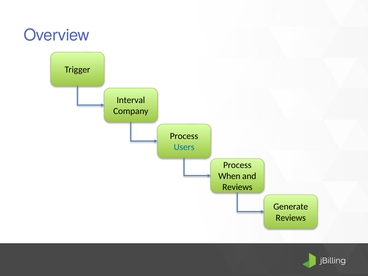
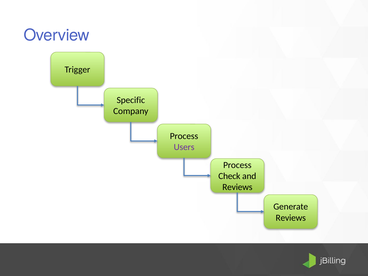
Interval: Interval -> Specific (131, 100)
Users colour: blue -> purple (184, 147)
When: When -> Check (229, 176)
